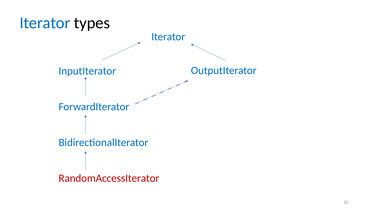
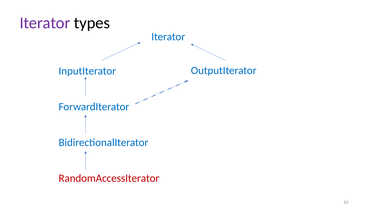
Iterator colour: blue -> purple (45, 23)
